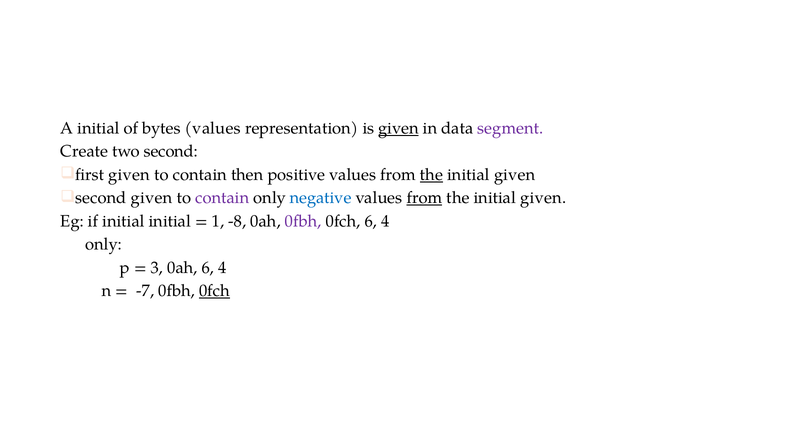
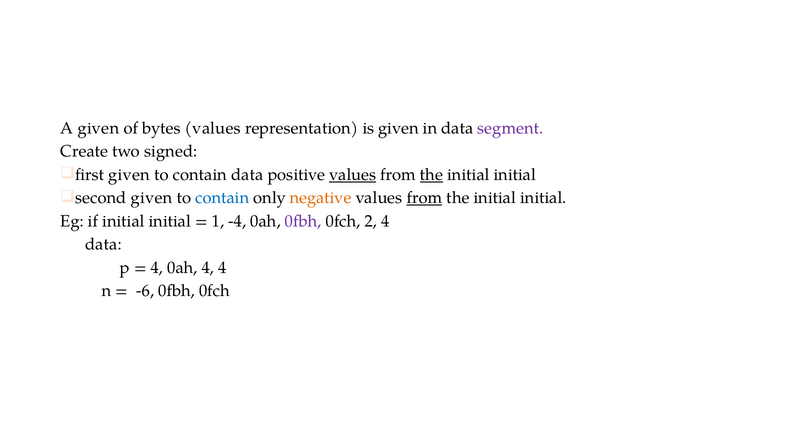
A initial: initial -> given (98, 128)
given underline: present -> none (399, 128)
two second: second -> signed (171, 151)
contain then: then -> data (247, 175)
values underline: none -> present (353, 175)
given: given -> initial (515, 175)
contain colour: purple -> blue (222, 198)
negative colour: blue -> orange (321, 198)
given: given -> initial (543, 198)
-8: -8 -> -4 (237, 221)
0fch 6: 6 -> 2 (371, 221)
only: only -> data (104, 245)
3: 3 -> 4 (157, 268)
0ah 6: 6 -> 4 (208, 268)
-7: -7 -> -6 (145, 291)
0fch underline: present -> none (215, 291)
